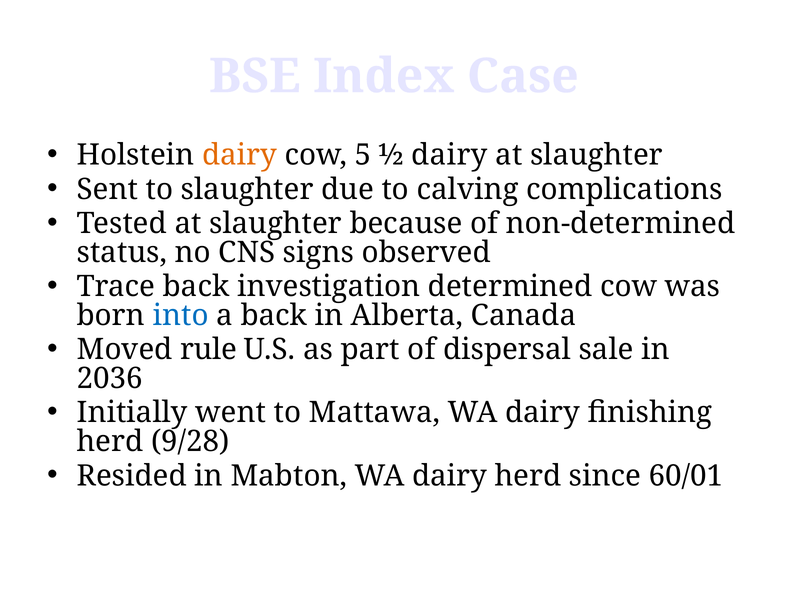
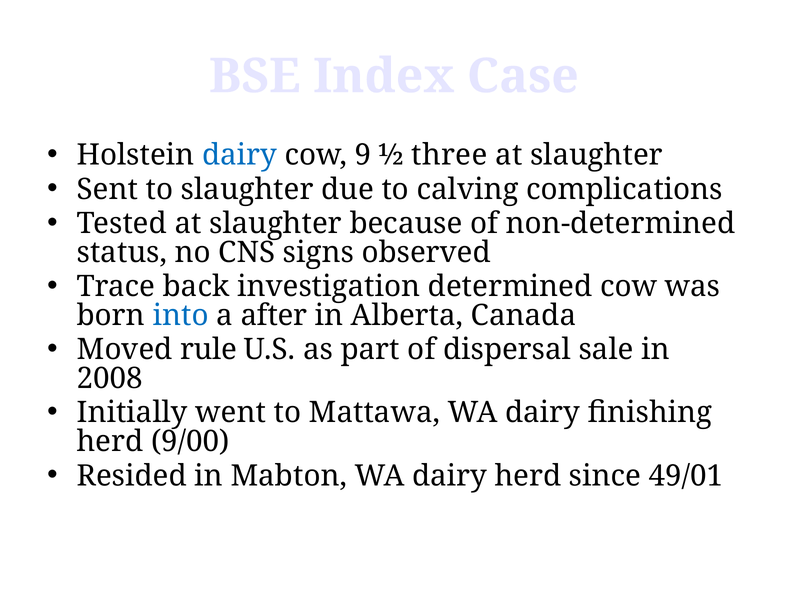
dairy colour: orange -> blue (240, 155)
5: 5 -> 9 (363, 155)
½ dairy: dairy -> three (449, 155)
a back: back -> after (274, 315)
2036: 2036 -> 2008 (110, 378)
9/28: 9/28 -> 9/00 (190, 441)
60/01: 60/01 -> 49/01 (686, 476)
